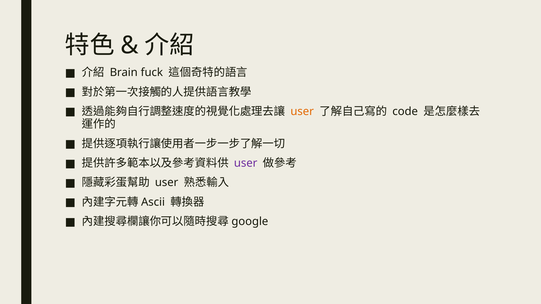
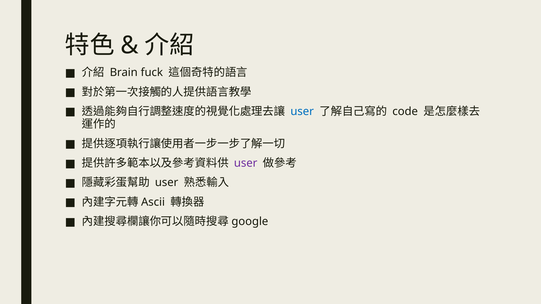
user colour: orange -> blue (302, 112)
